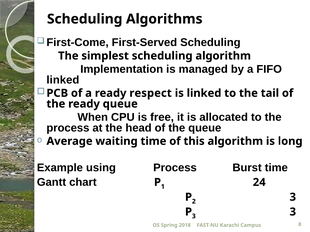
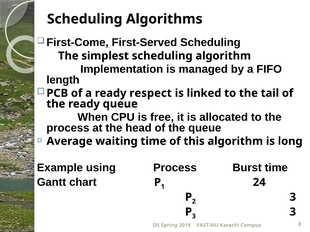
linked: linked -> length (63, 80)
